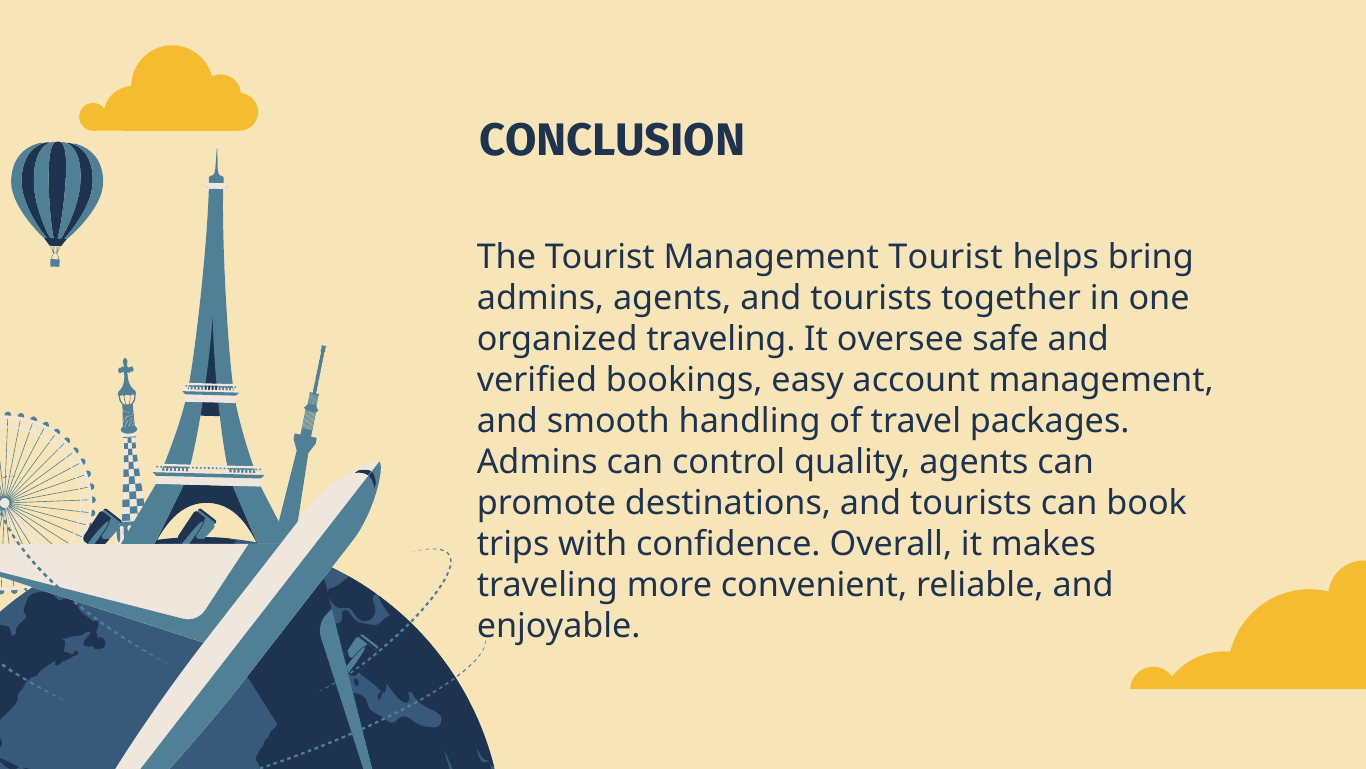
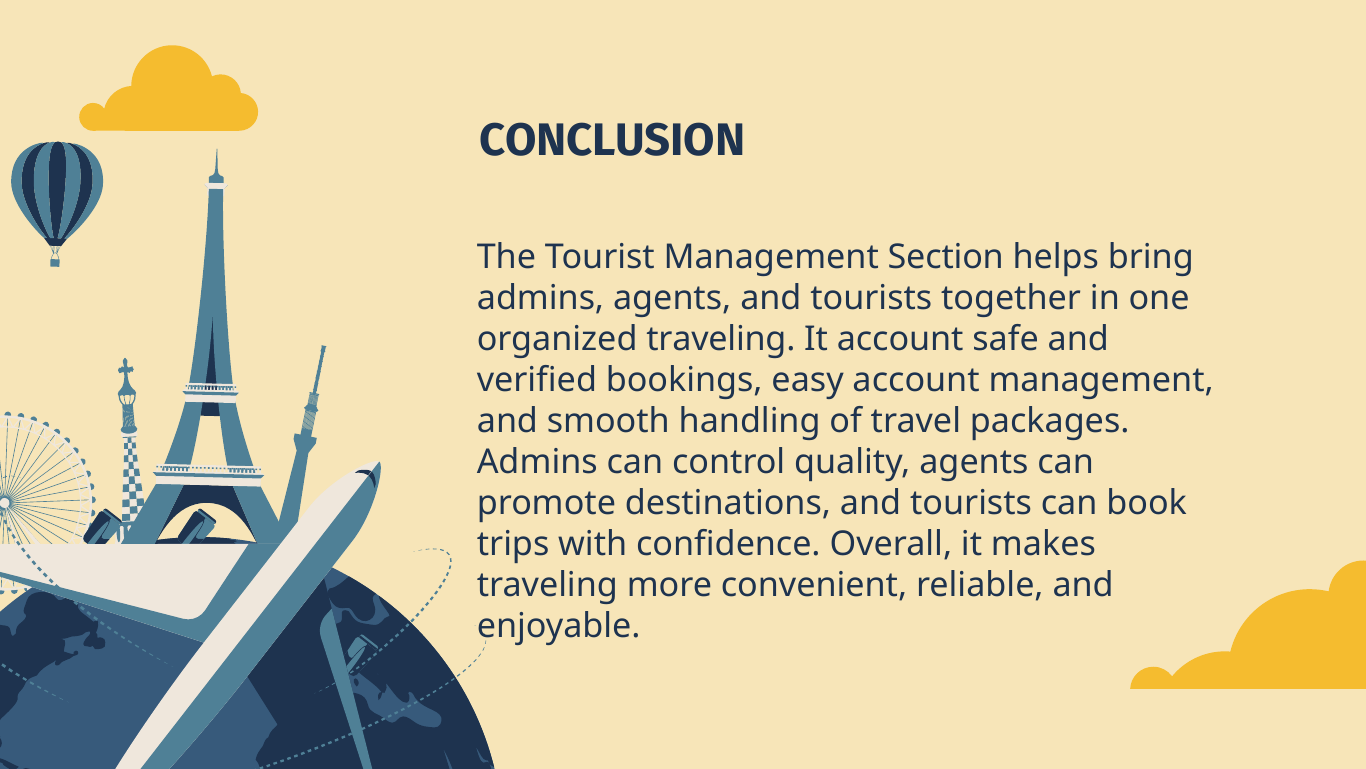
Management Tourist: Tourist -> Section (946, 257)
It oversee: oversee -> account (900, 339)
